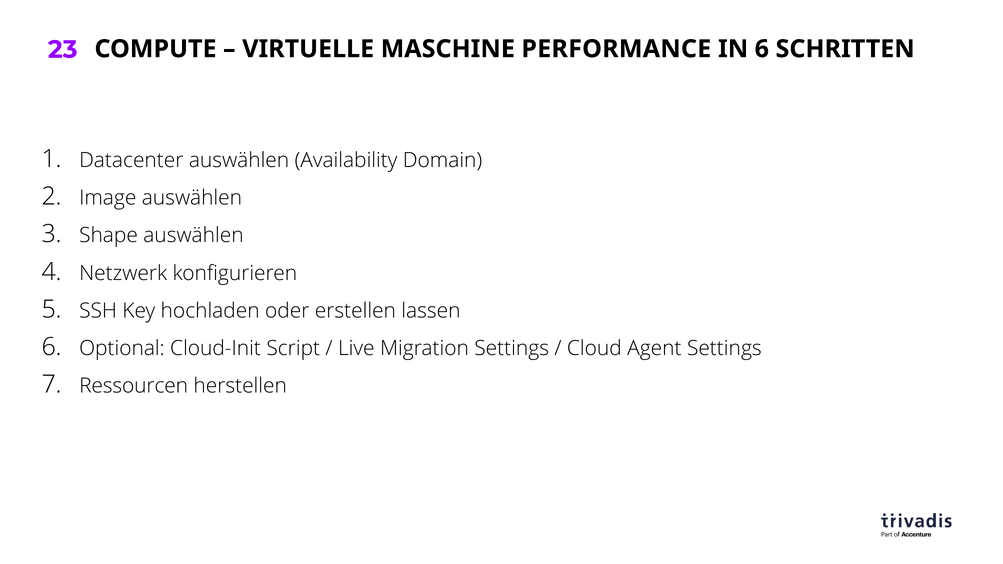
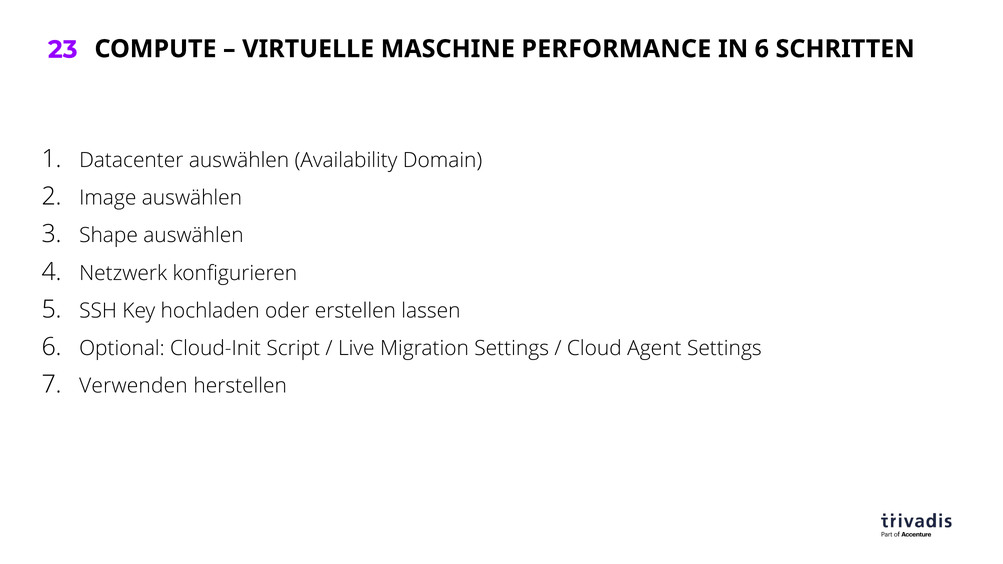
Ressourcen: Ressourcen -> Verwenden (133, 386)
